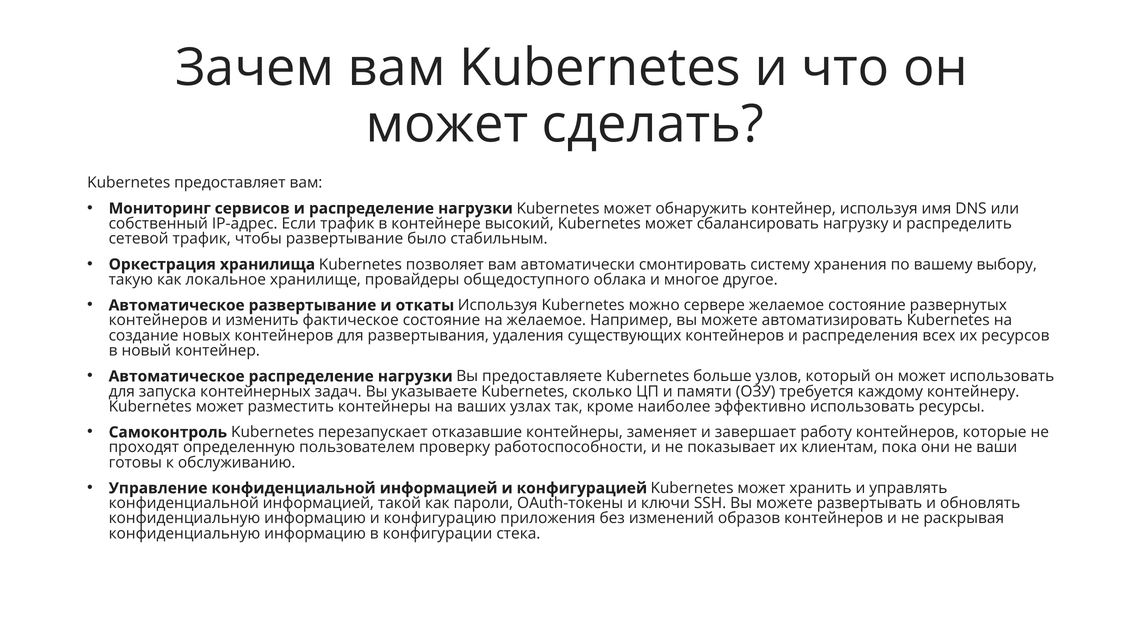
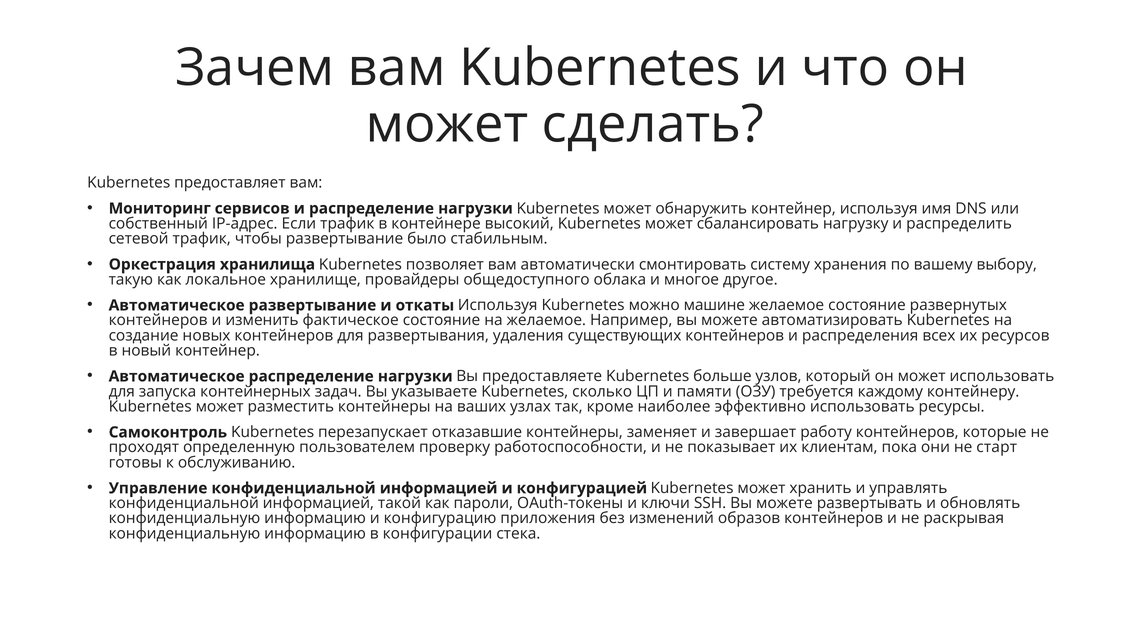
сервере: сервере -> машине (714, 305)
ваши: ваши -> старт (997, 447)
